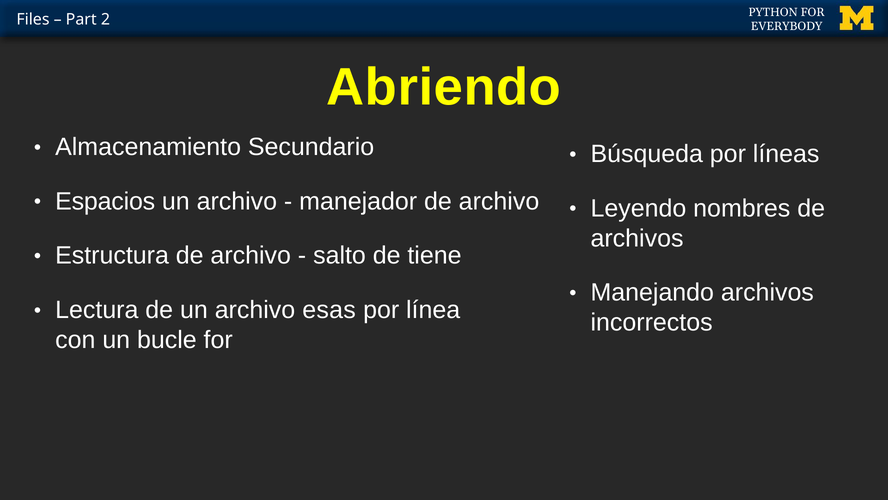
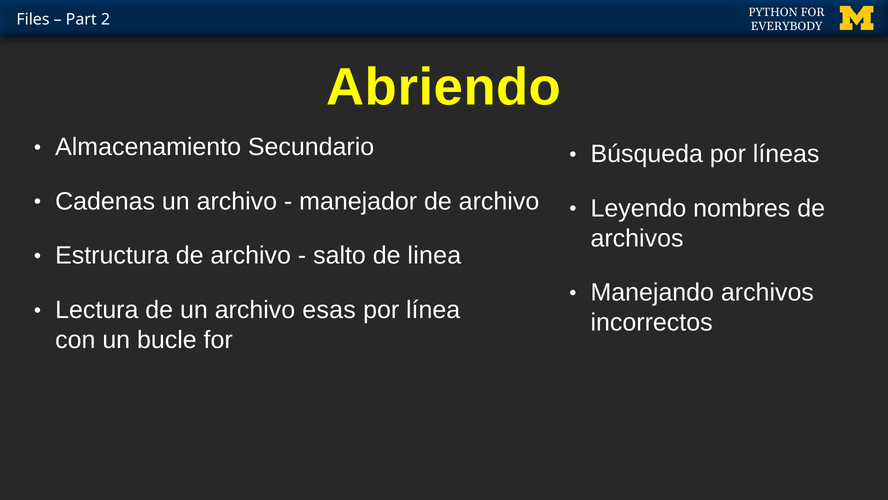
Espacios: Espacios -> Cadenas (105, 201)
tiene: tiene -> linea (434, 255)
